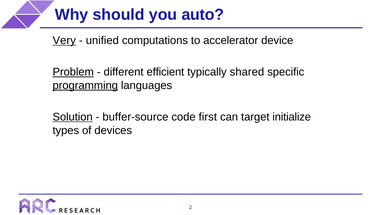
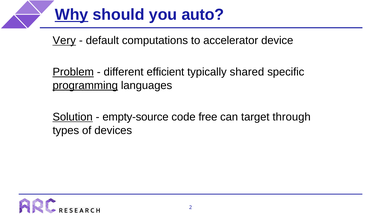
Why underline: none -> present (72, 15)
unified: unified -> default (102, 40)
buffer-source: buffer-source -> empty-source (136, 117)
first: first -> free (208, 117)
initialize: initialize -> through (292, 117)
